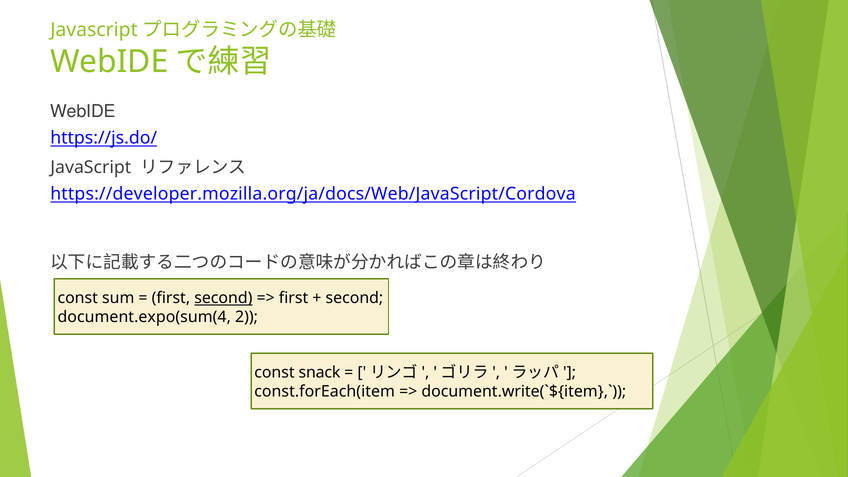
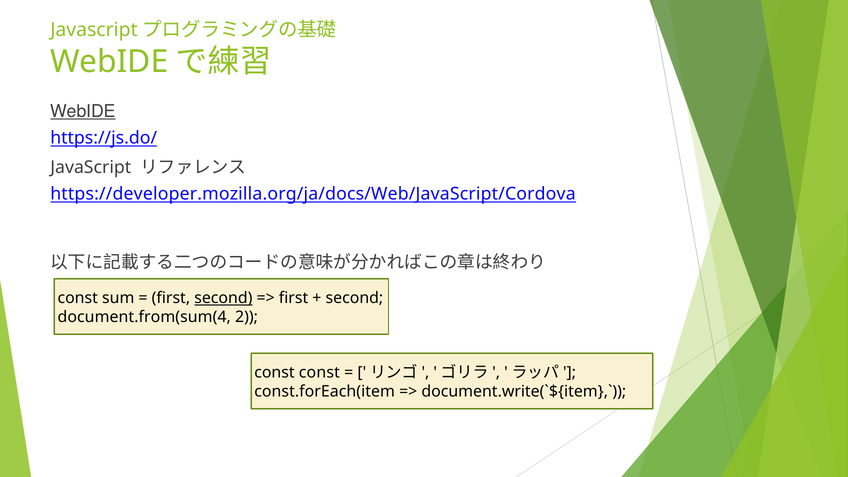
WebIDE underline: none -> present (83, 112)
document.expo(sum(4: document.expo(sum(4 -> document.from(sum(4 (144, 317)
const snack: snack -> const (319, 373)
